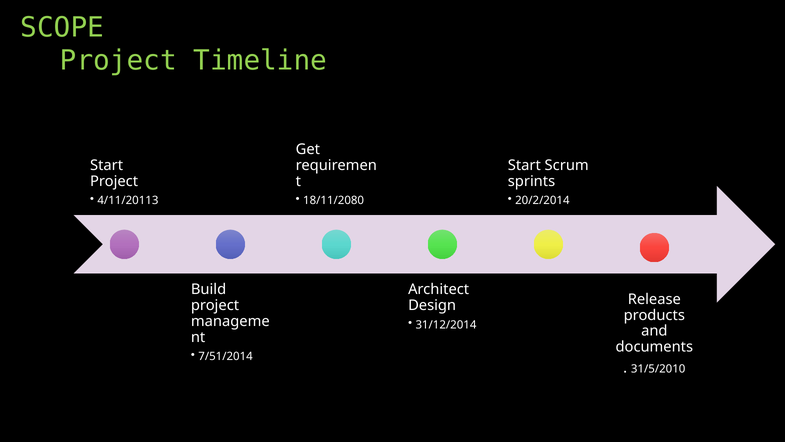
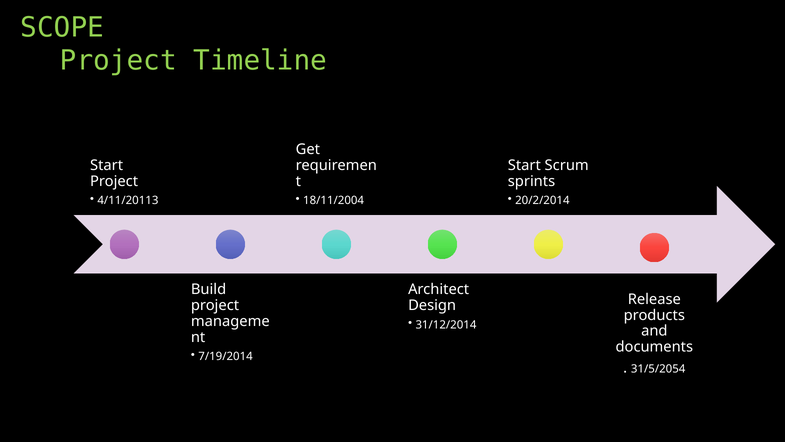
18/11/2080: 18/11/2080 -> 18/11/2004 (334, 200)
7/51/2014: 7/51/2014 -> 7/19/2014 (226, 356)
31/5/2010: 31/5/2010 -> 31/5/2054 (658, 369)
